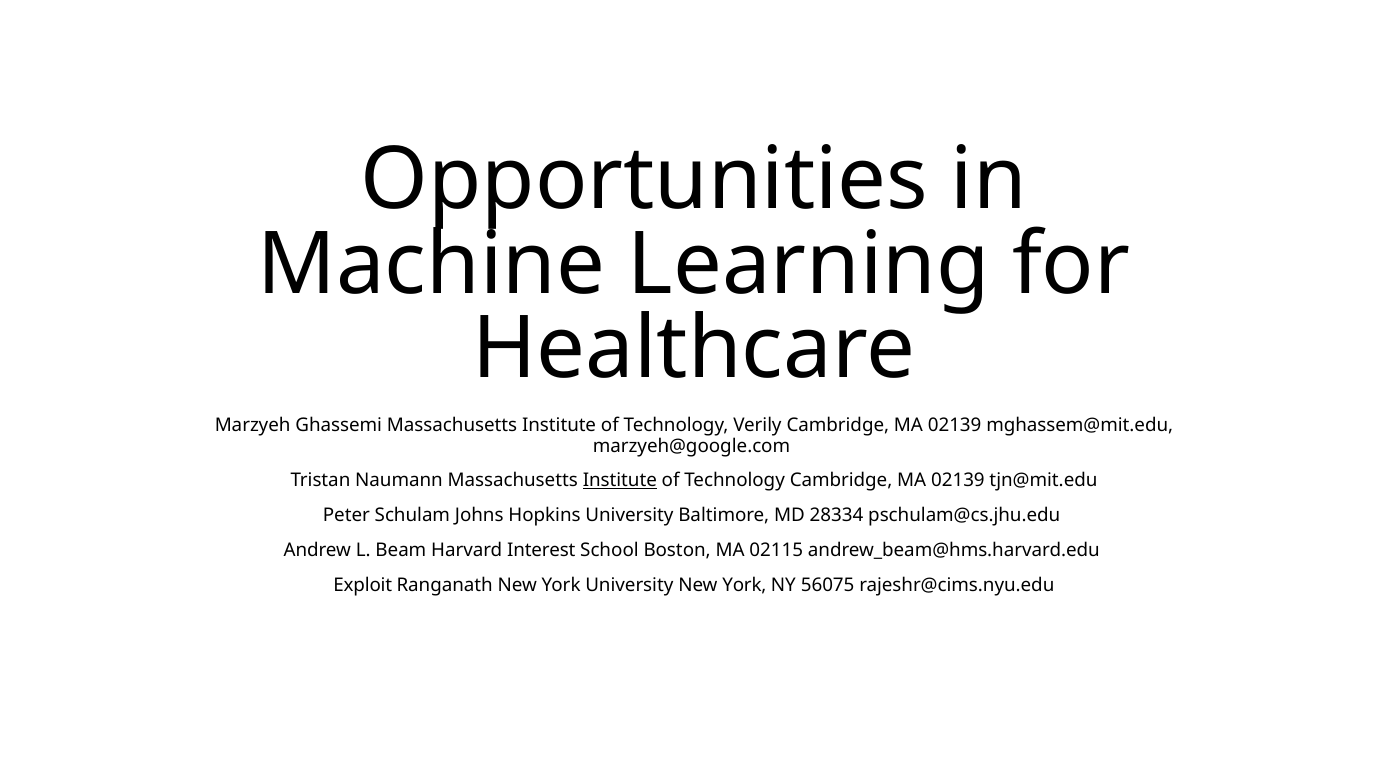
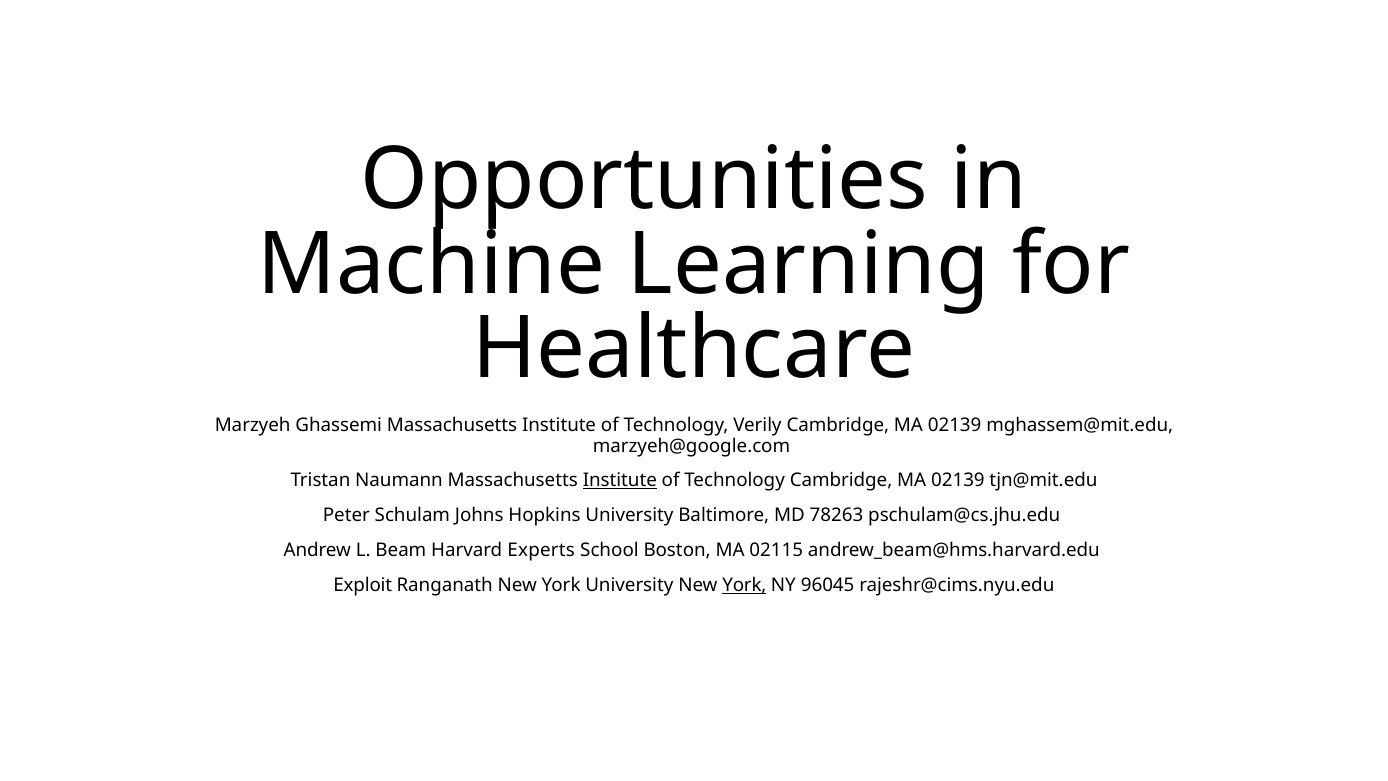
28334: 28334 -> 78263 (837, 515)
Interest: Interest -> Experts (541, 550)
York underline: none -> present (744, 585)
56075: 56075 -> 96045 (828, 585)
